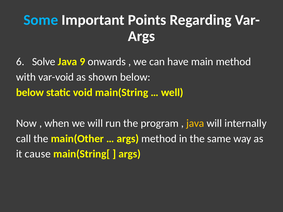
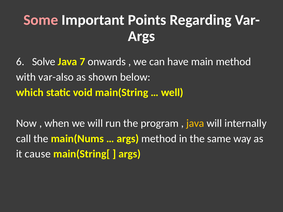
Some colour: light blue -> pink (41, 20)
9: 9 -> 7 (82, 62)
var-void: var-void -> var-also (56, 77)
below: below -> which (30, 93)
main(Other: main(Other -> main(Nums (77, 139)
